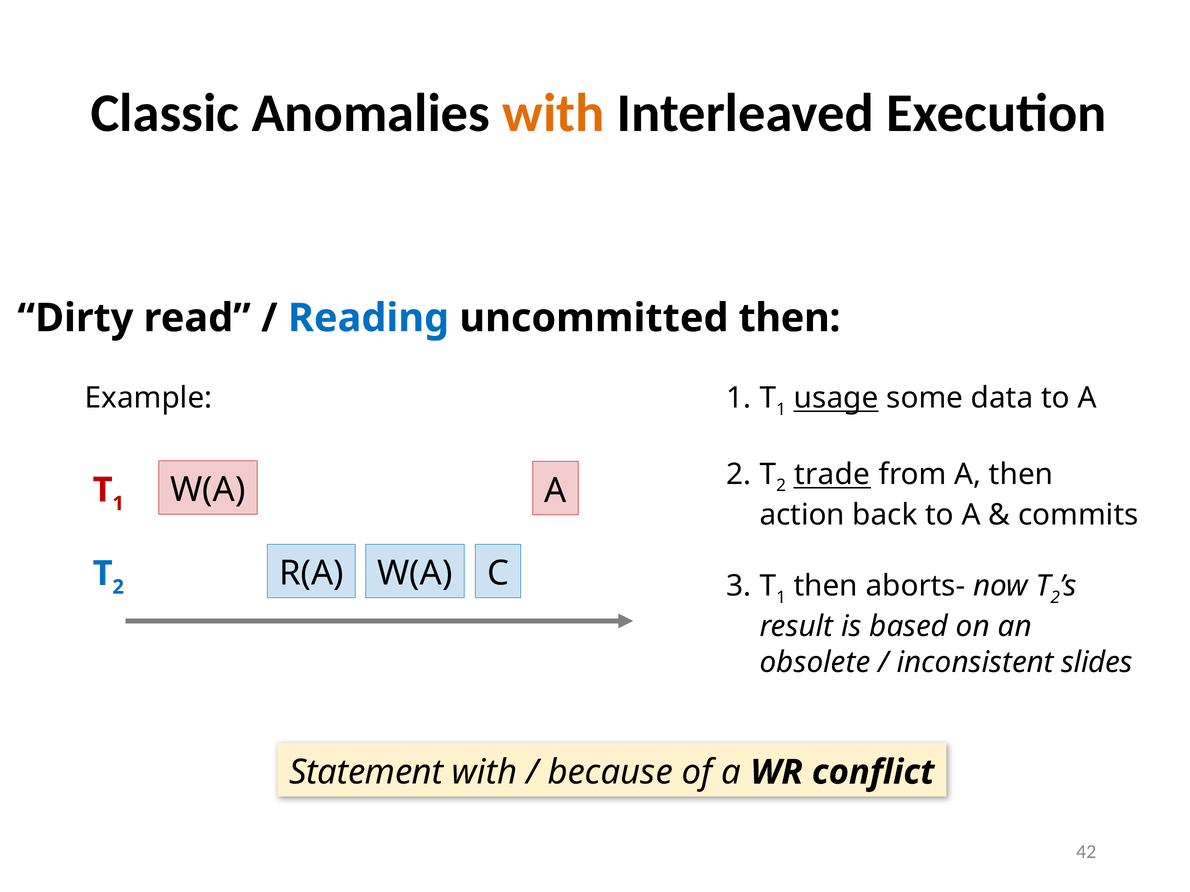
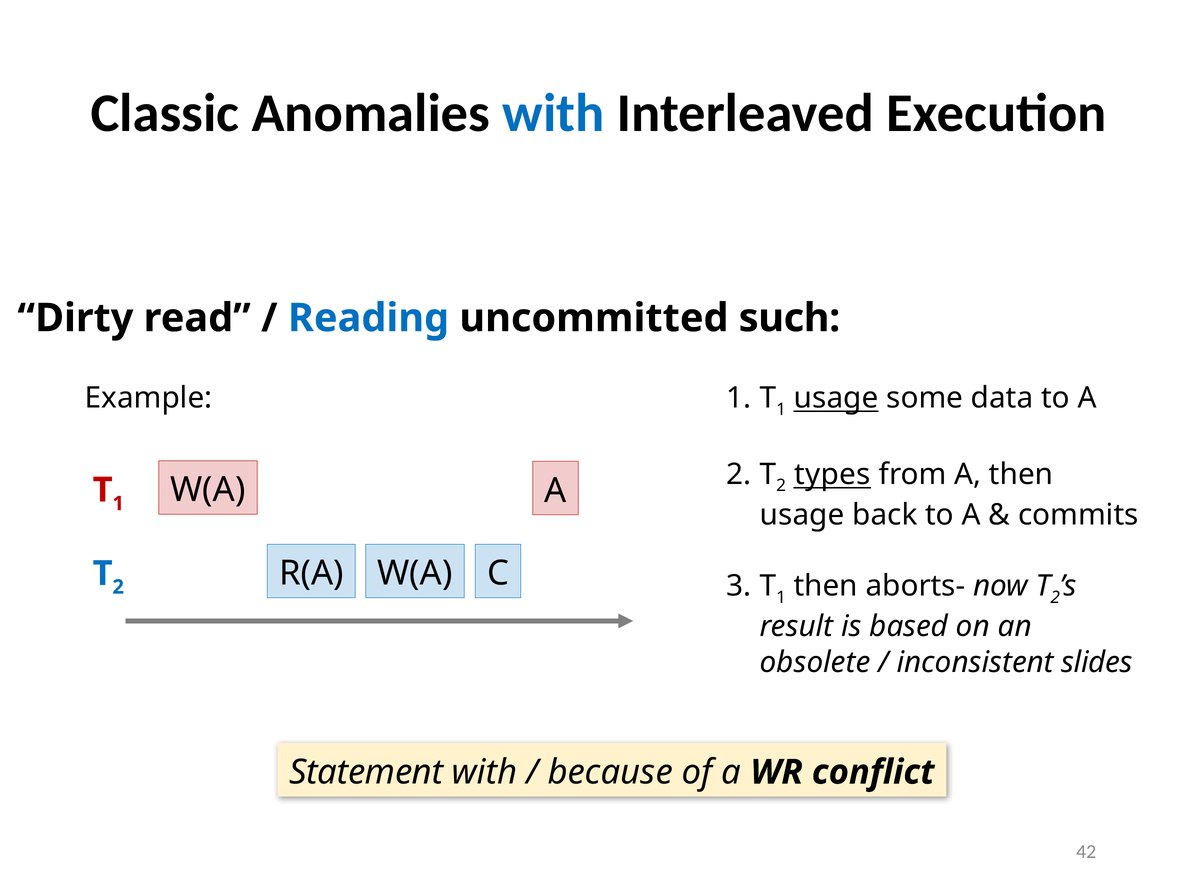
with colour: orange -> blue (553, 113)
uncommitted then: then -> such (790, 318)
trade: trade -> types (832, 474)
action: action -> usage (802, 515)
